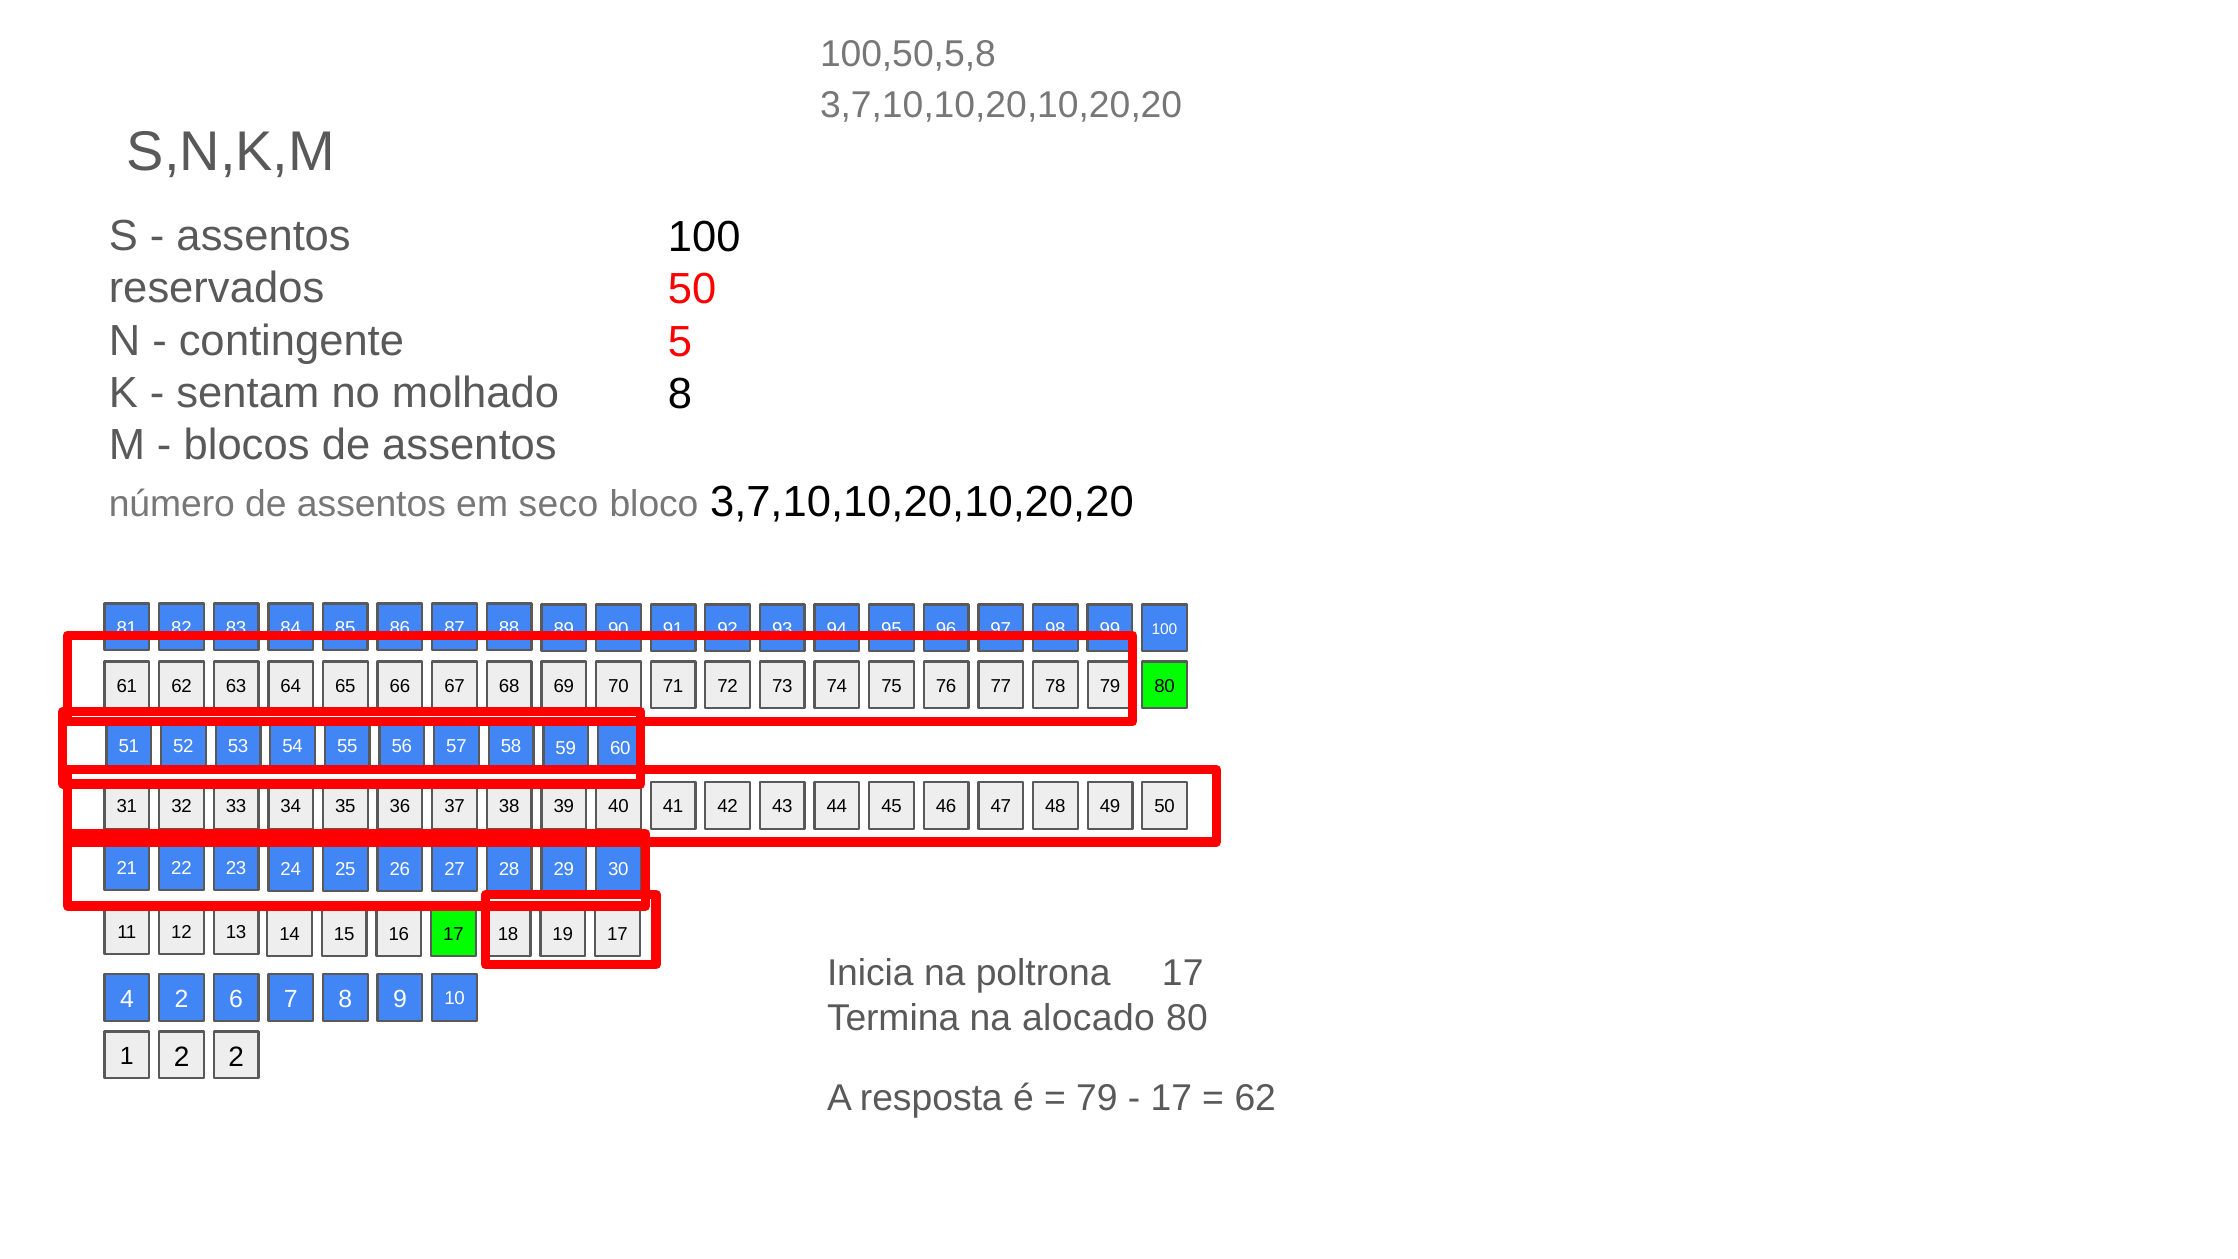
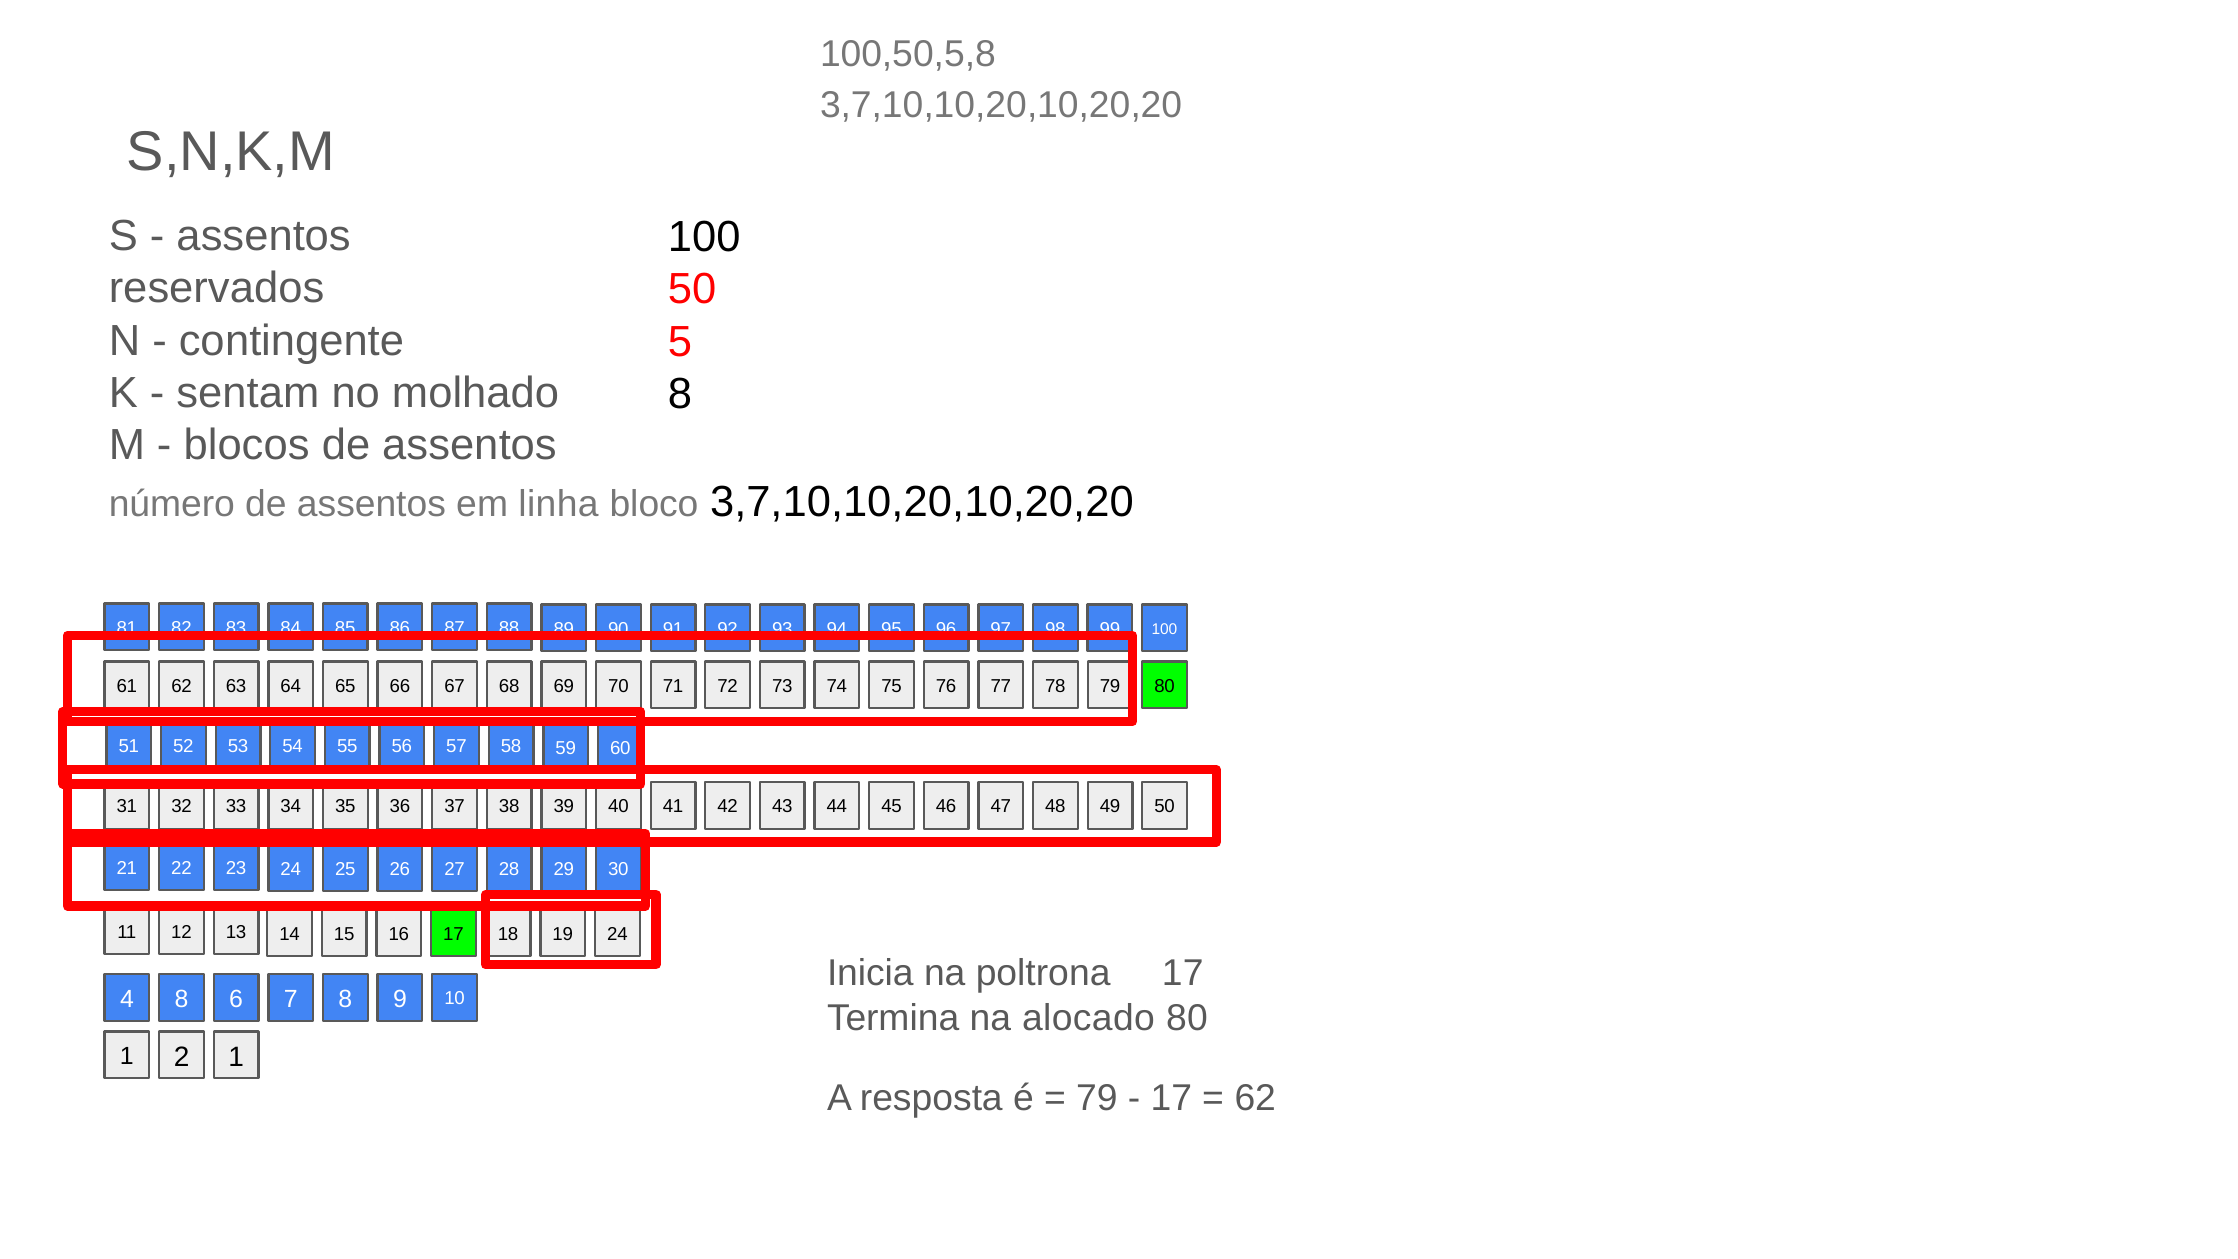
seco: seco -> linha (558, 505)
19 17: 17 -> 24 (617, 934)
4 2: 2 -> 8 (181, 999)
2 2: 2 -> 1 (236, 1057)
